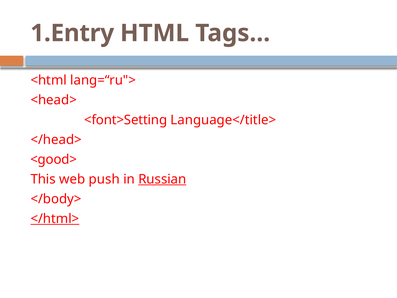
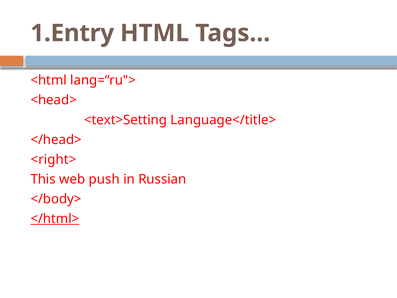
<font>Setting: <font>Setting -> <text>Setting (126, 120)
<good>: <good> -> <right> (54, 159)
Russian underline: present -> none (162, 179)
